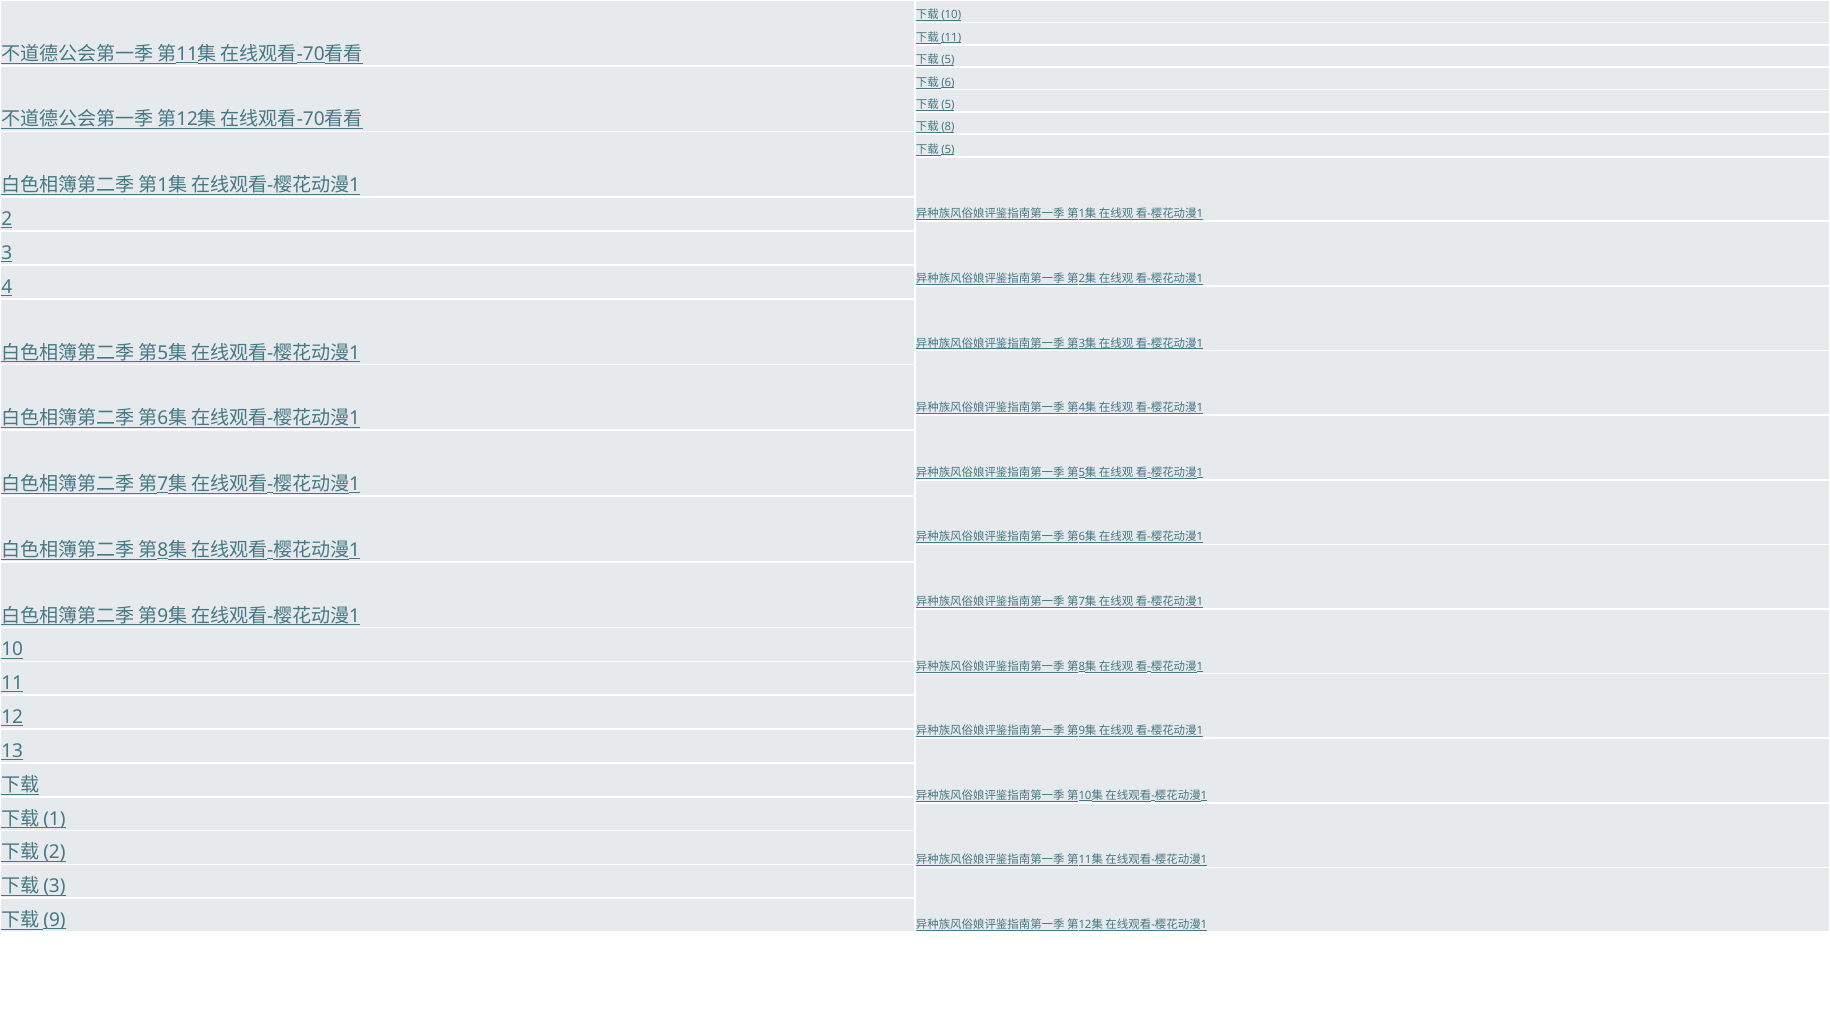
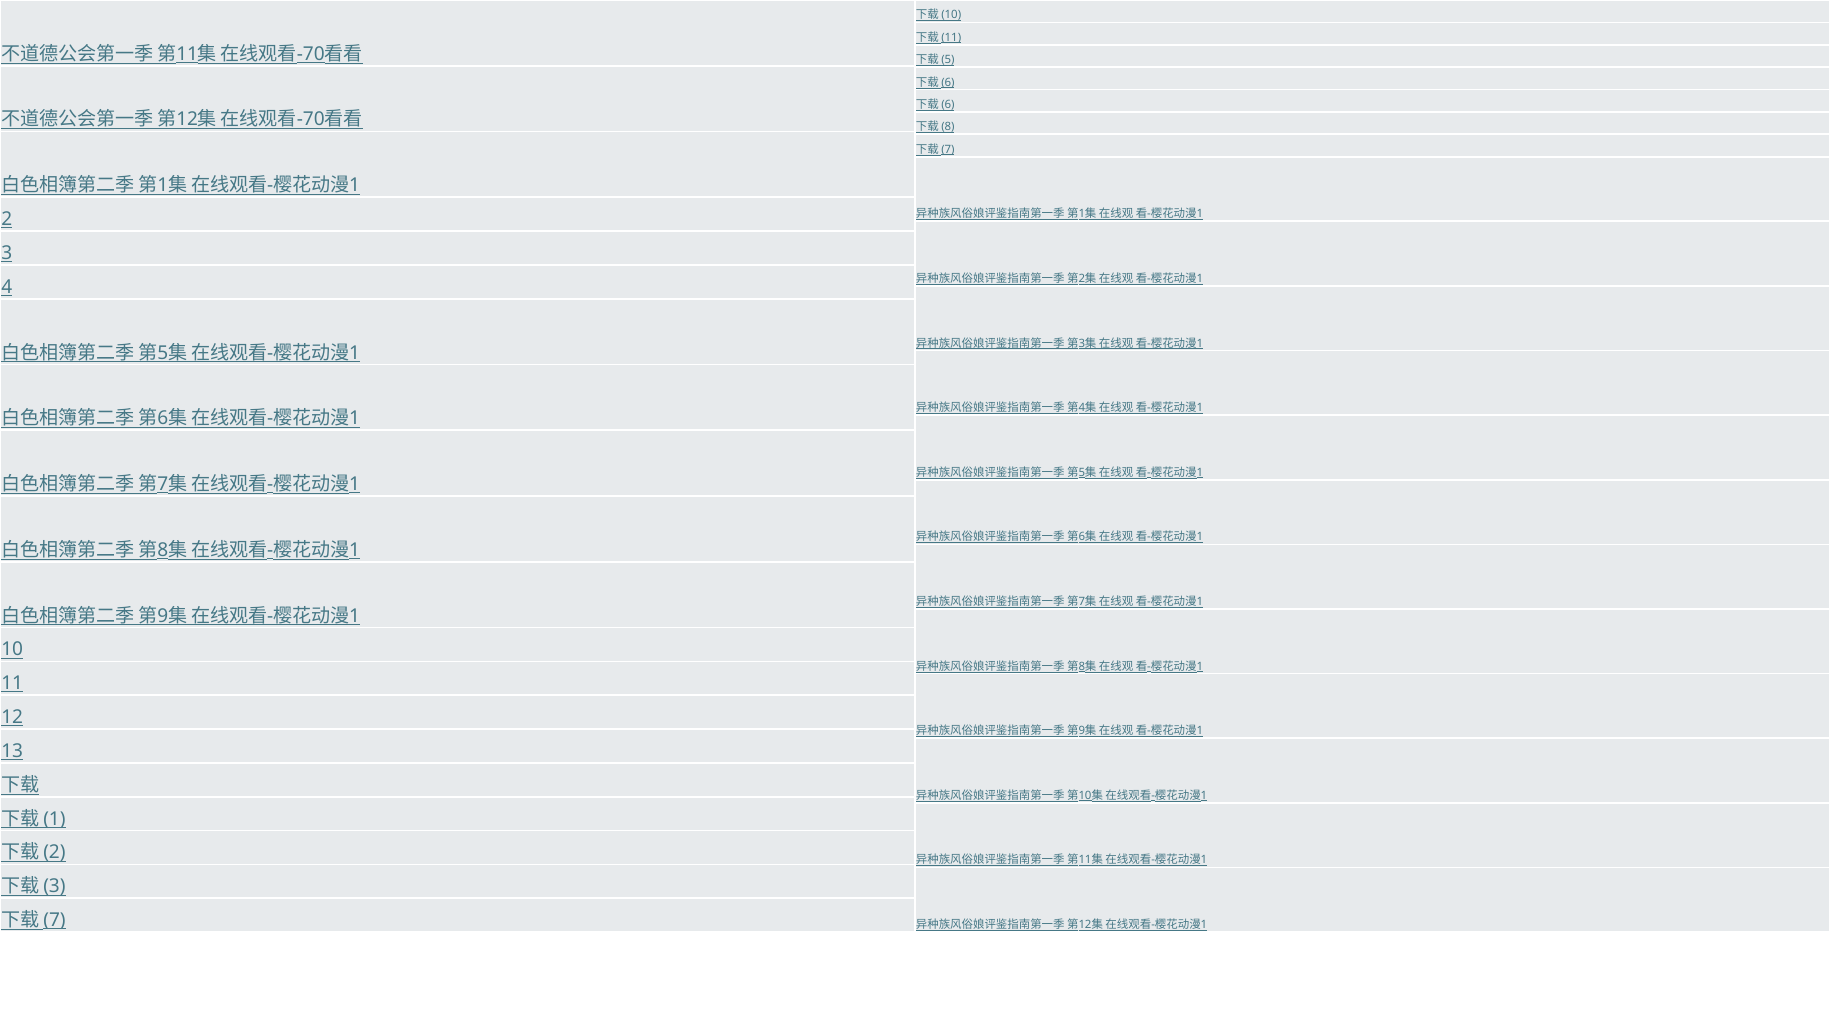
5: 5 -> 6 (948, 105)
5: 5 -> 7 (948, 149)
9: 9 -> 7 (55, 920)
